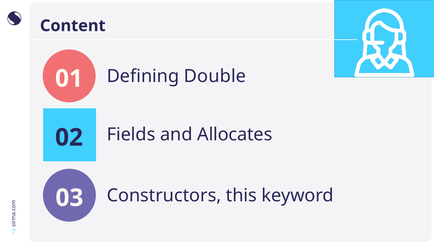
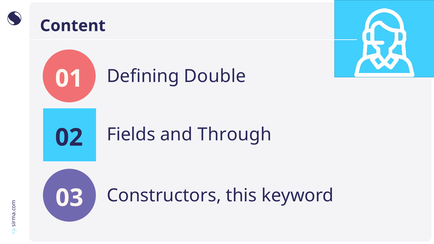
Allocates: Allocates -> Through (235, 135)
